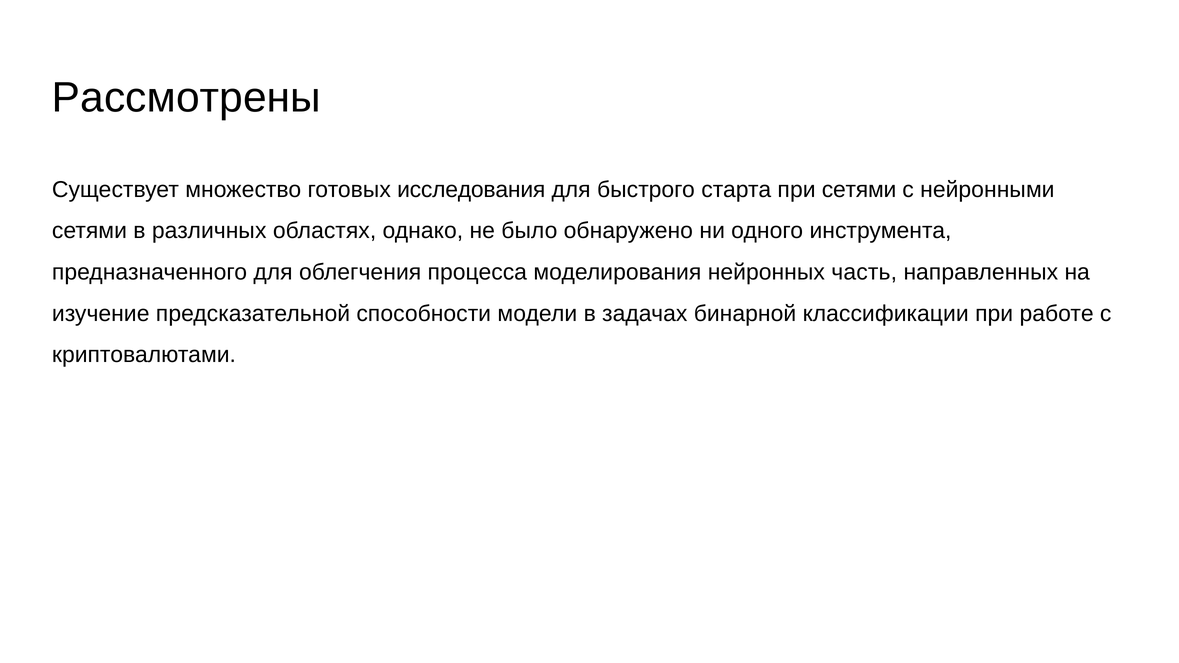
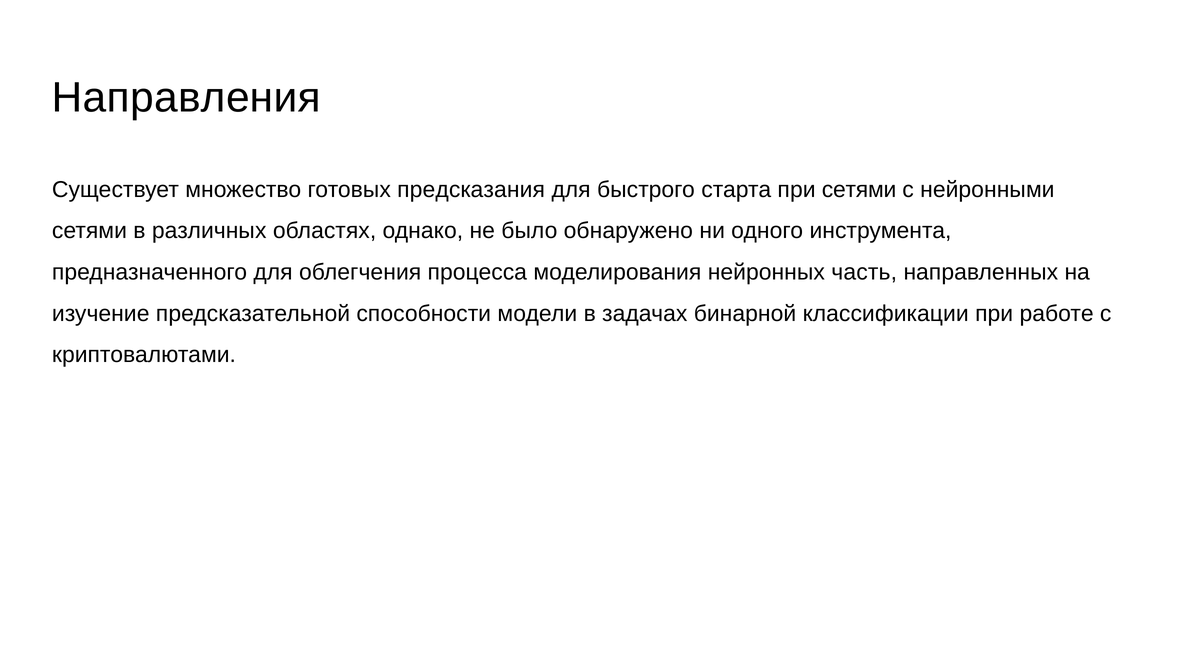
Рассмотрены: Рассмотрены -> Направления (186, 98)
исследования: исследования -> предсказания (471, 190)
